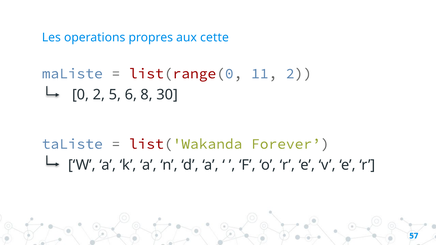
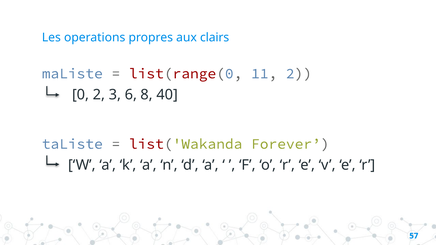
cette: cette -> clairs (215, 37)
5: 5 -> 3 (115, 95)
30: 30 -> 40 (167, 95)
